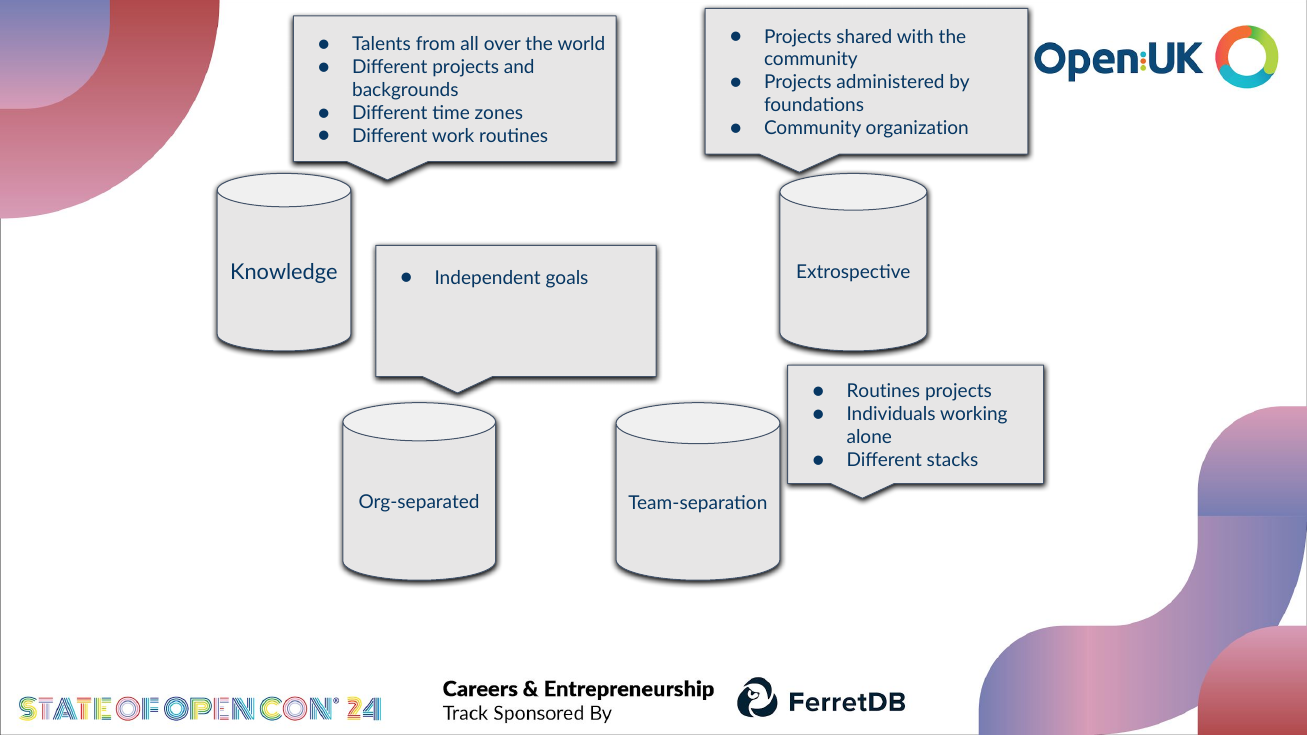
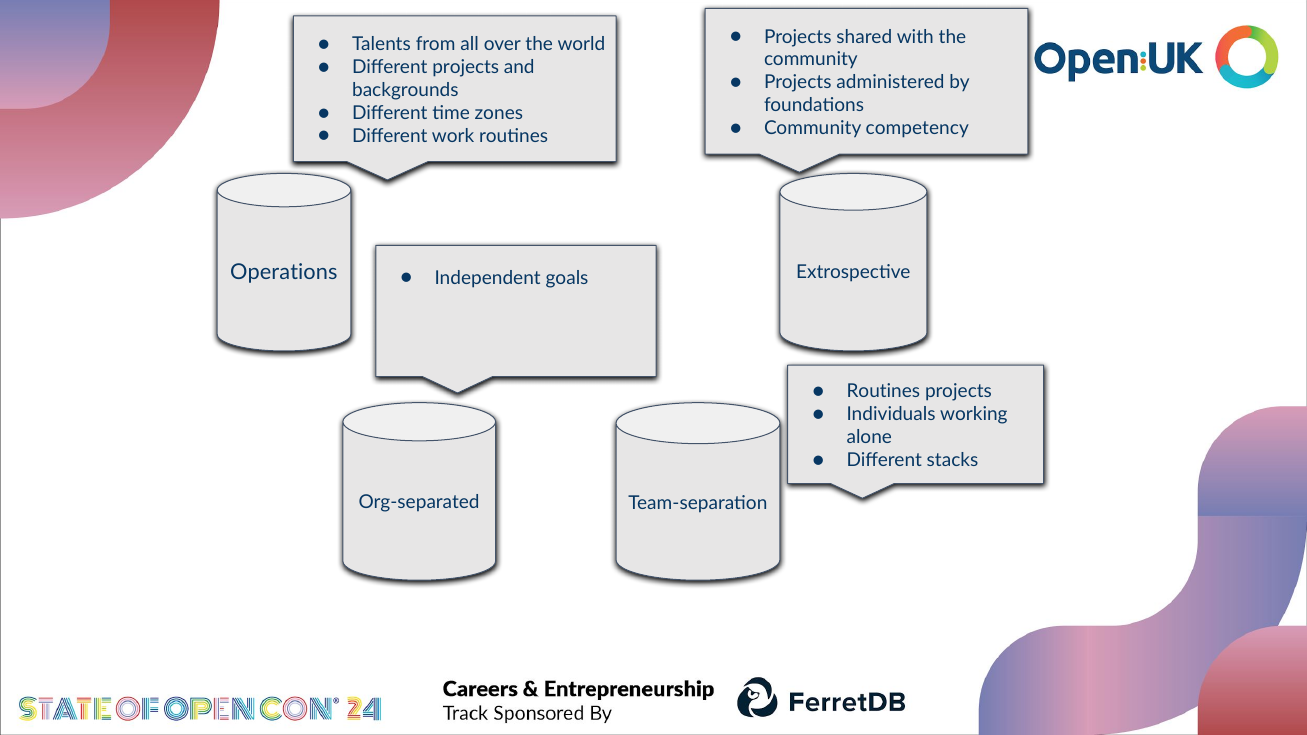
organization: organization -> competency (917, 128)
Knowledge: Knowledge -> Operations (284, 272)
